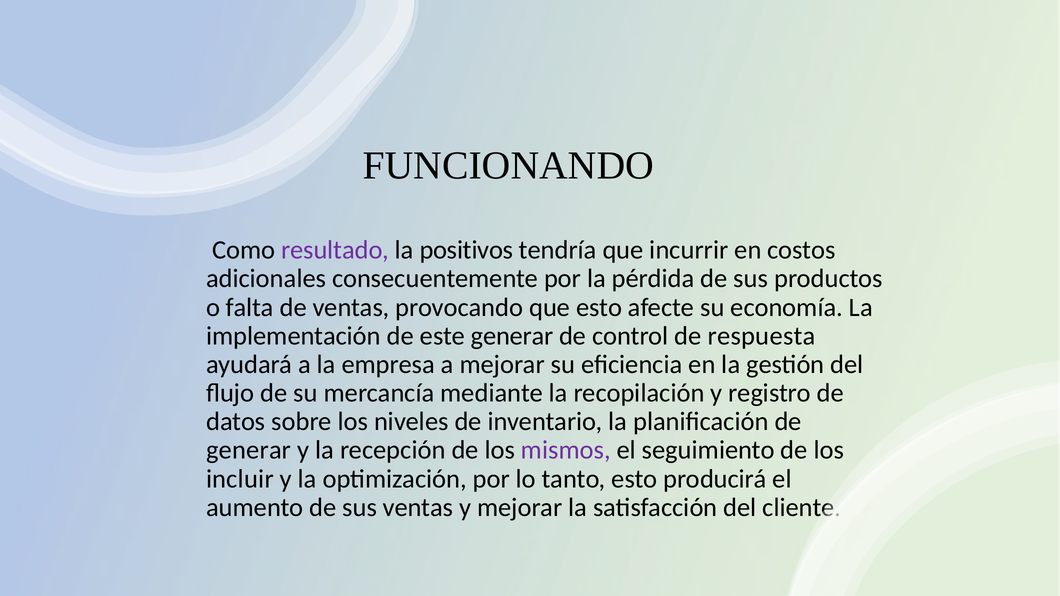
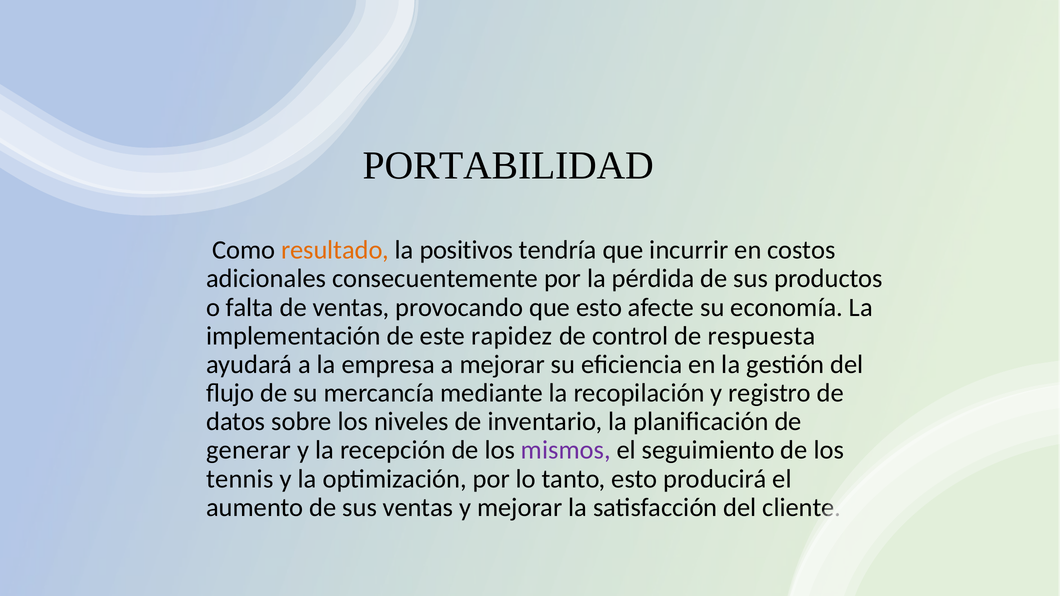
FUNCIONANDO: FUNCIONANDO -> PORTABILIDAD (508, 166)
resultado colour: purple -> orange (335, 250)
este generar: generar -> rapidez (512, 336)
incluir: incluir -> tennis (240, 479)
